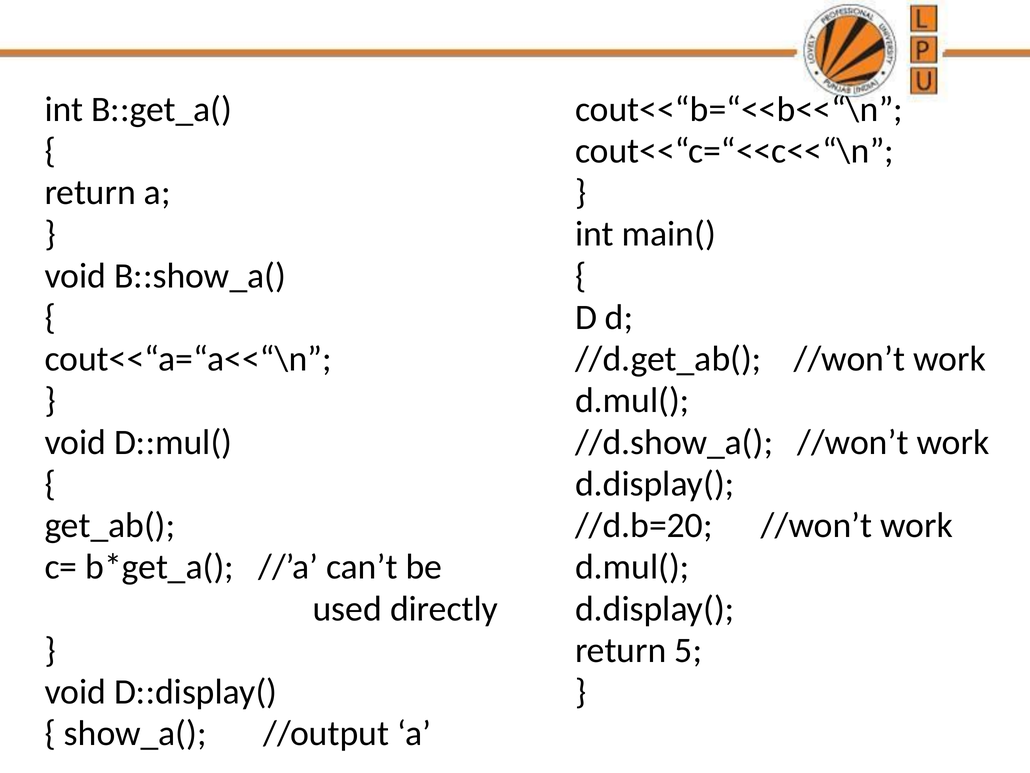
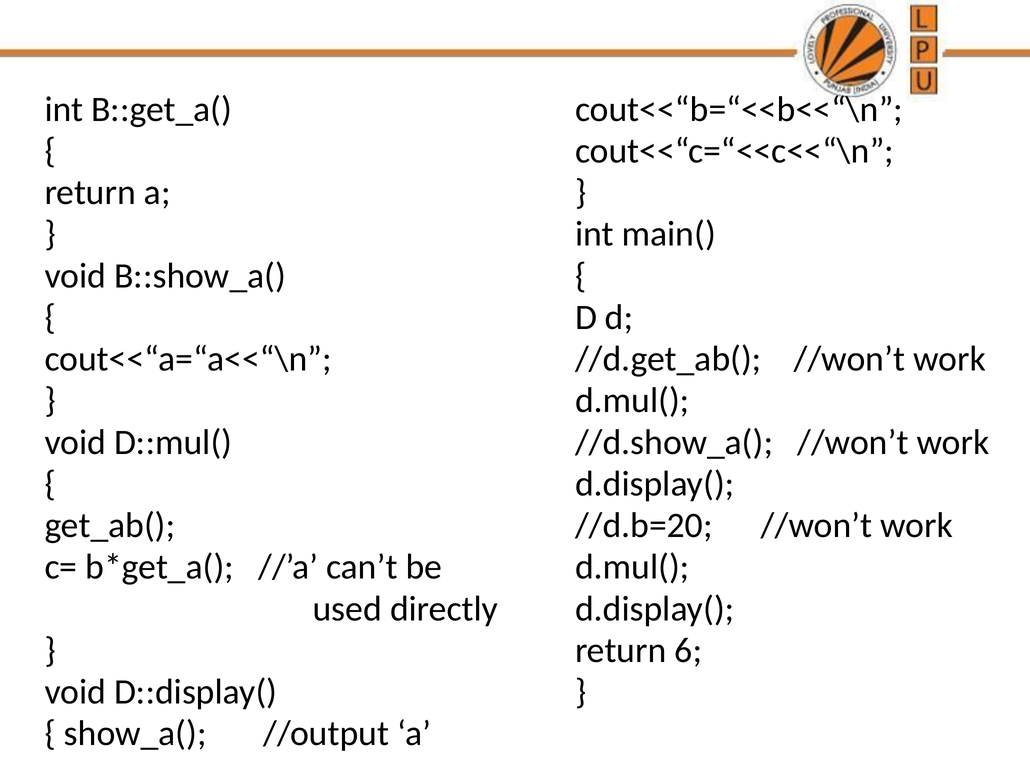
5: 5 -> 6 (688, 650)
